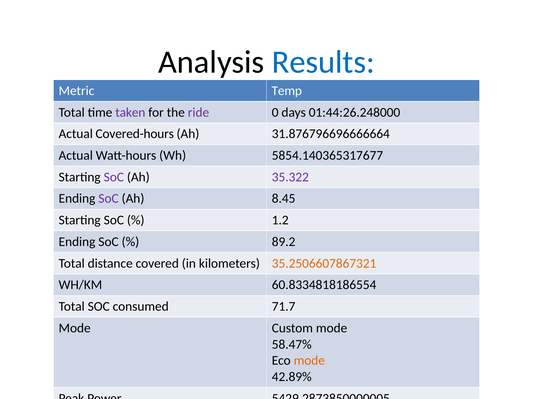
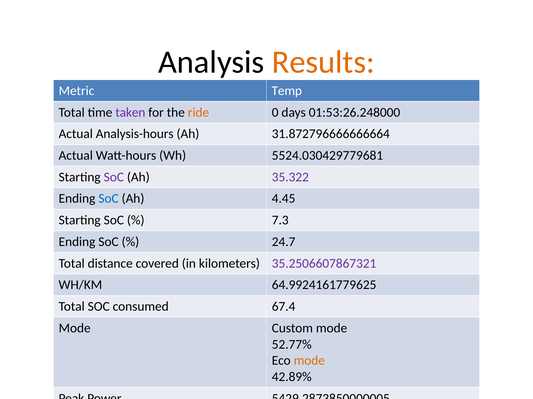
Results colour: blue -> orange (323, 62)
ride colour: purple -> orange (198, 113)
01:44:26.248000: 01:44:26.248000 -> 01:53:26.248000 (354, 113)
Covered-hours: Covered-hours -> Analysis-hours (135, 134)
31.876796696666664: 31.876796696666664 -> 31.872796666666664 (331, 134)
5854.140365317677: 5854.140365317677 -> 5524.030429779681 (327, 156)
SoC colour: purple -> blue (109, 199)
8.45: 8.45 -> 4.45 (284, 199)
1.2: 1.2 -> 7.3 (280, 221)
89.2: 89.2 -> 24.7 (284, 242)
35.2506607867321 colour: orange -> purple (324, 264)
60.8334818186554: 60.8334818186554 -> 64.9924161779625 (324, 285)
71.7: 71.7 -> 67.4 (284, 307)
58.47%: 58.47% -> 52.77% (292, 345)
